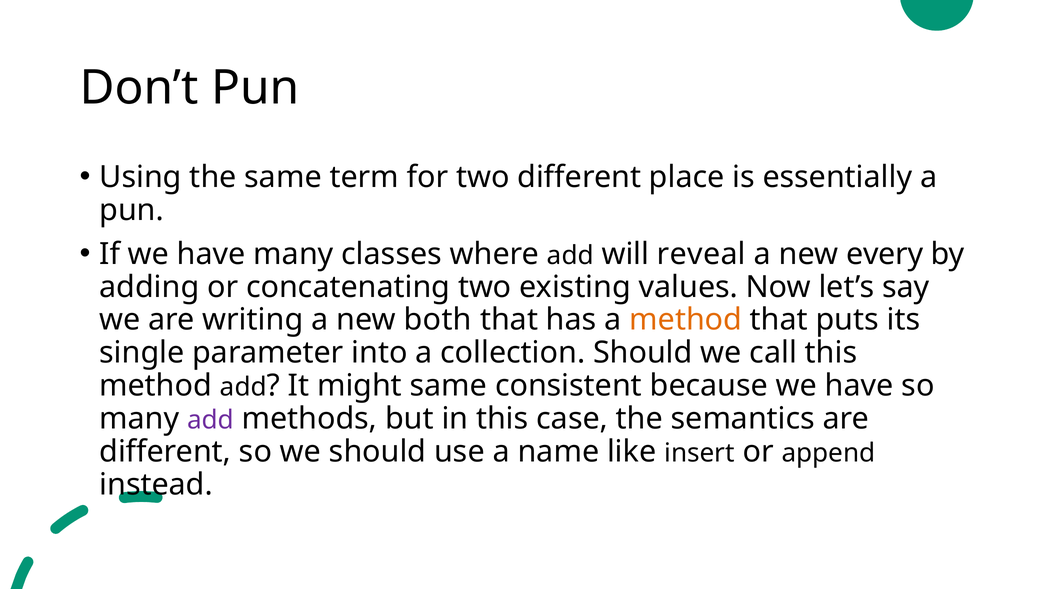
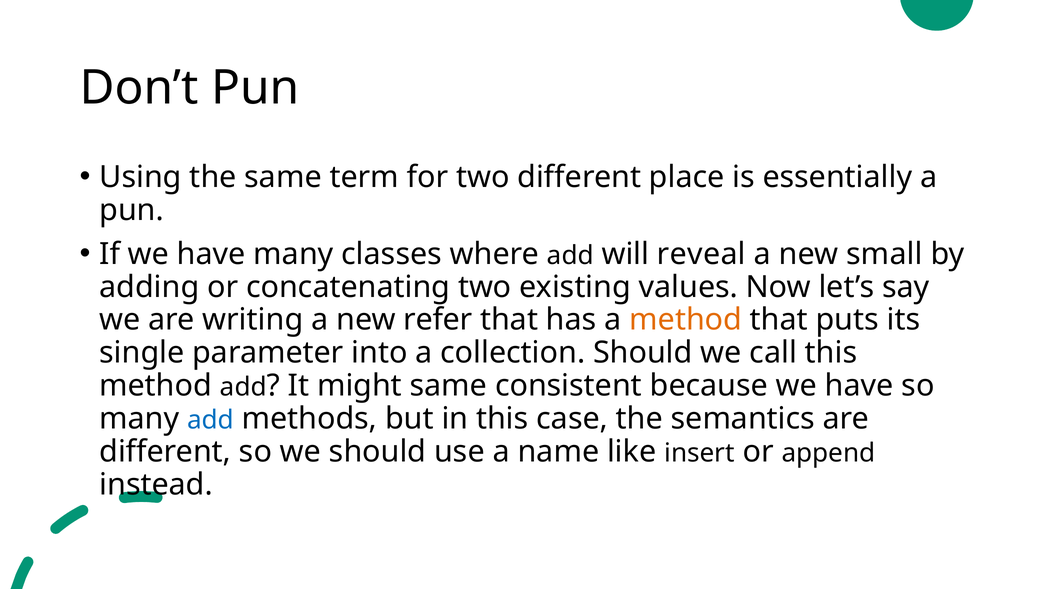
every: every -> small (884, 254)
both: both -> refer (438, 320)
add colour: purple -> blue (211, 420)
